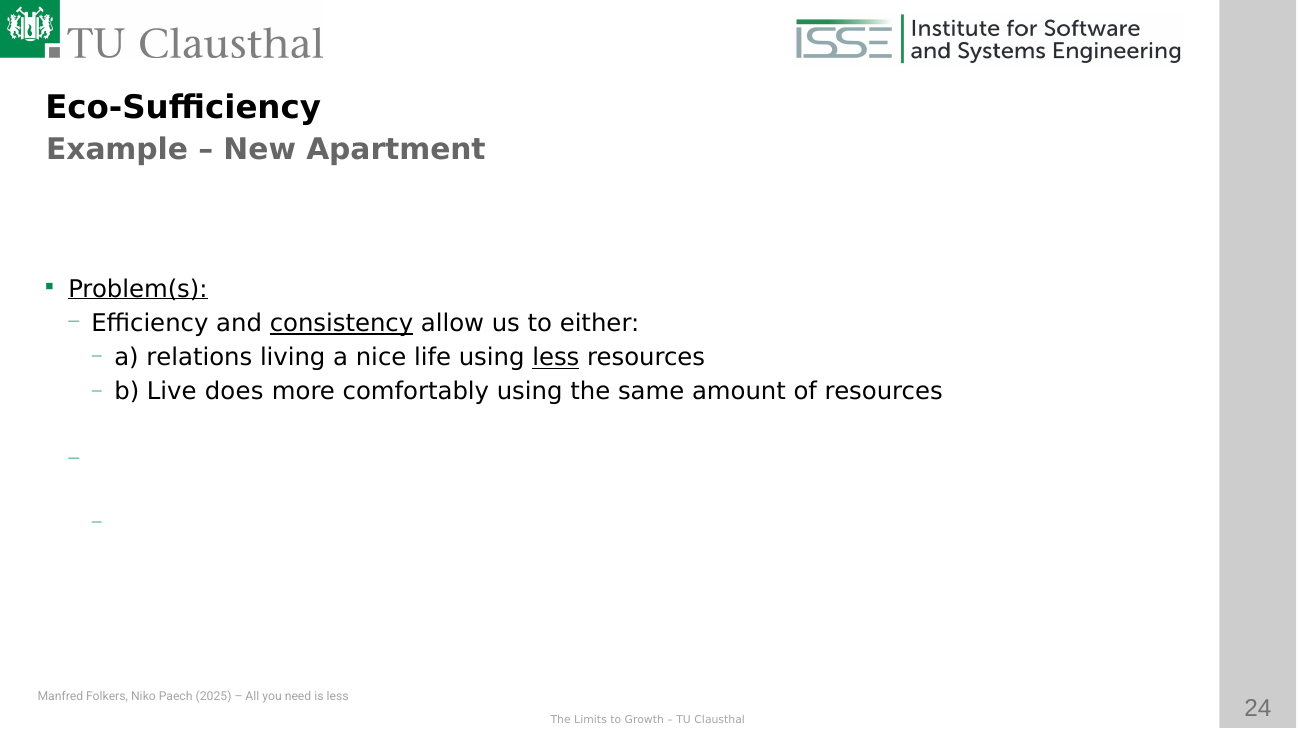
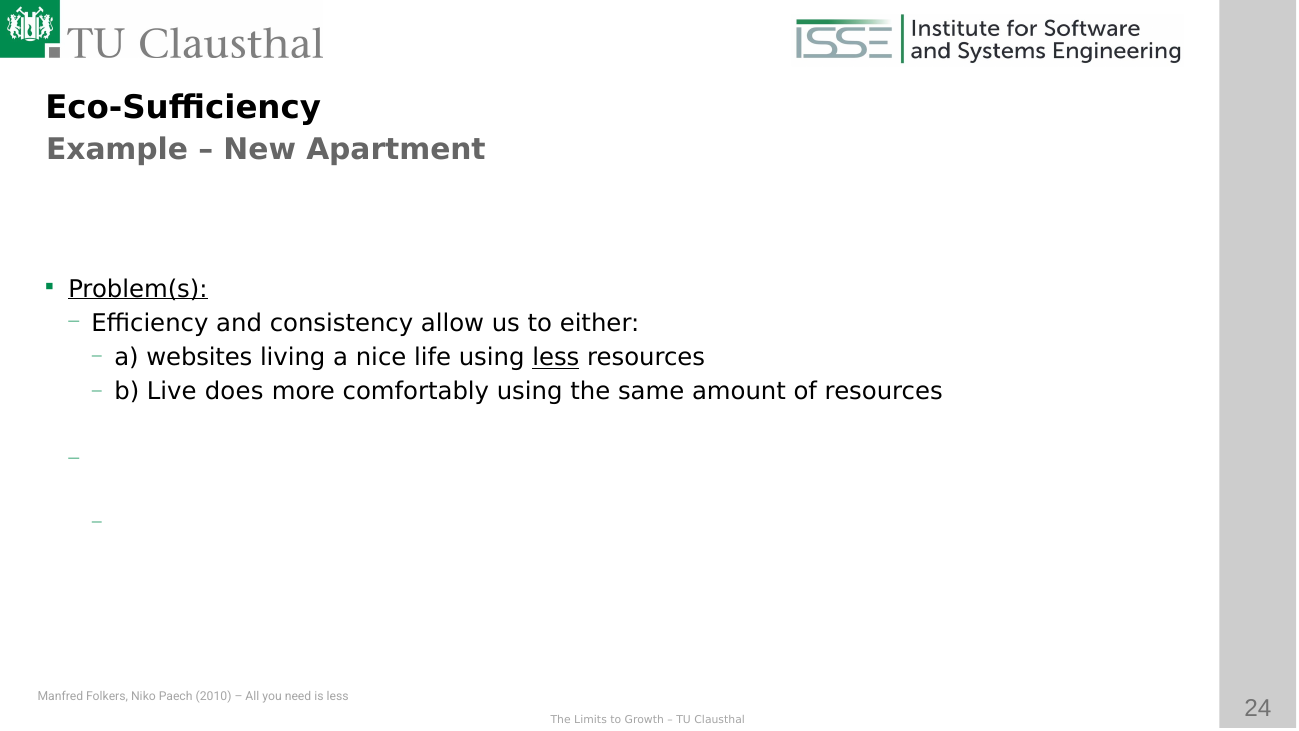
consistency underline: present -> none (341, 324)
relations: relations -> websites (199, 358)
2025: 2025 -> 2010 (214, 696)
